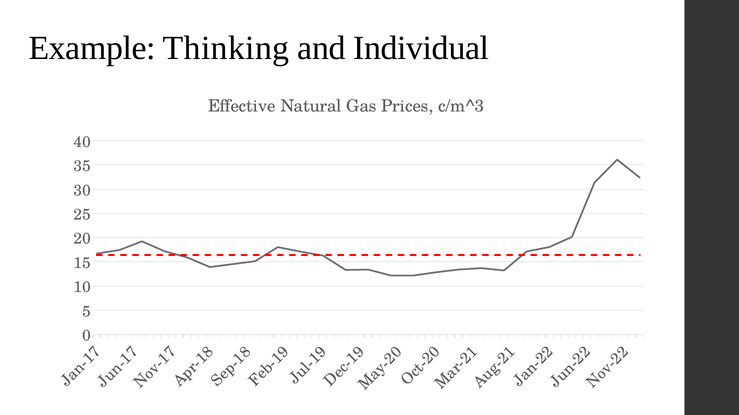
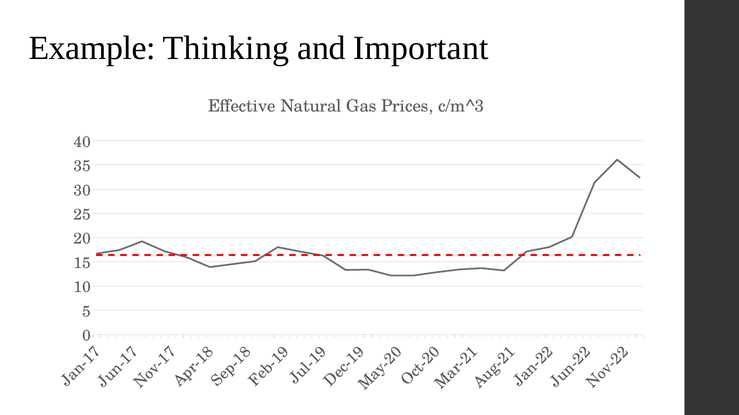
Individual: Individual -> Important (421, 48)
